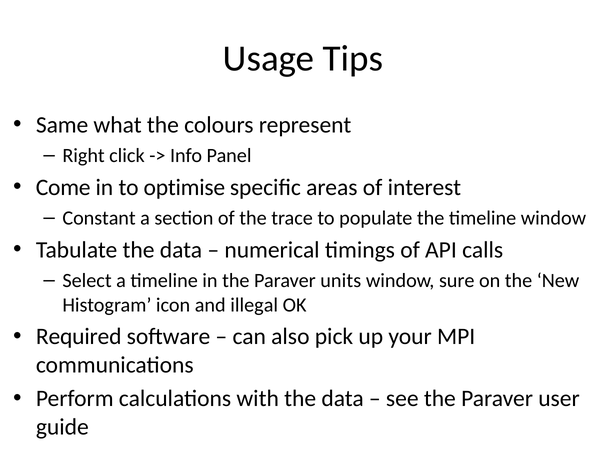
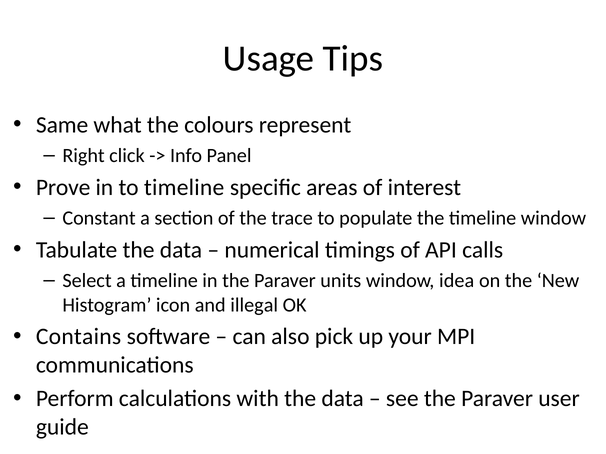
Come: Come -> Prove (63, 188)
to optimise: optimise -> timeline (184, 188)
sure: sure -> idea (457, 281)
Required: Required -> Contains (79, 337)
